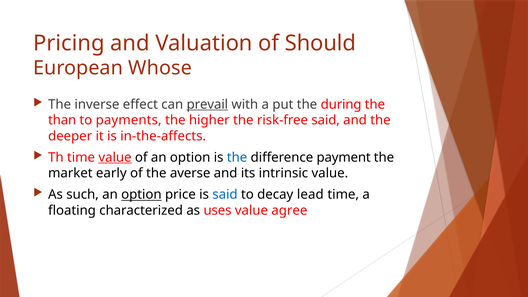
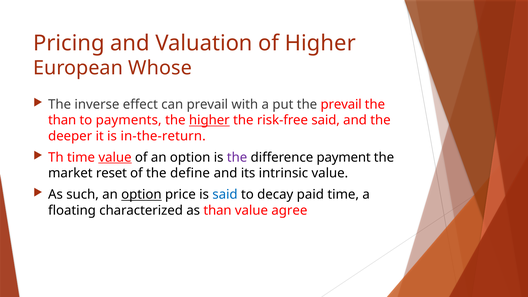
of Should: Should -> Higher (320, 43)
prevail underline: present -> none (207, 104)
the during: during -> prevail (341, 104)
higher underline: none -> present (209, 120)
in-the-affects: in-the-affects -> in-the-return (163, 136)
the colour: blue -> purple (237, 157)
early: early -> reset (111, 173)
averse: averse -> define (190, 173)
lead: lead -> paid (310, 195)
as uses: uses -> than (218, 210)
